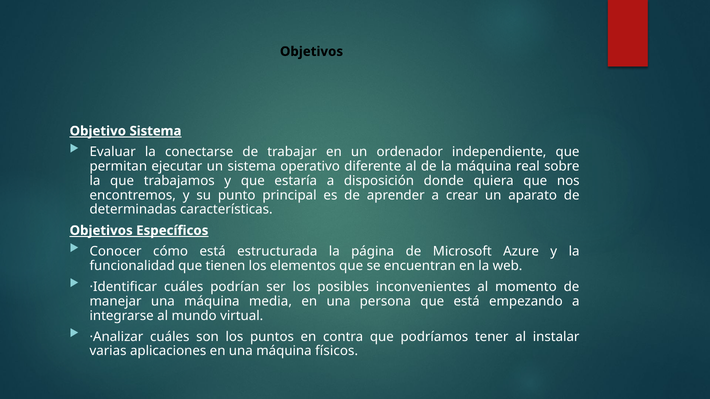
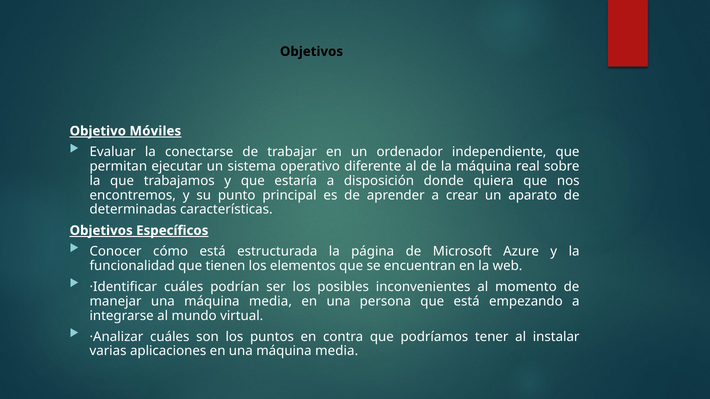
Objetivo Sistema: Sistema -> Móviles (155, 131)
en una máquina físicos: físicos -> media (337, 351)
